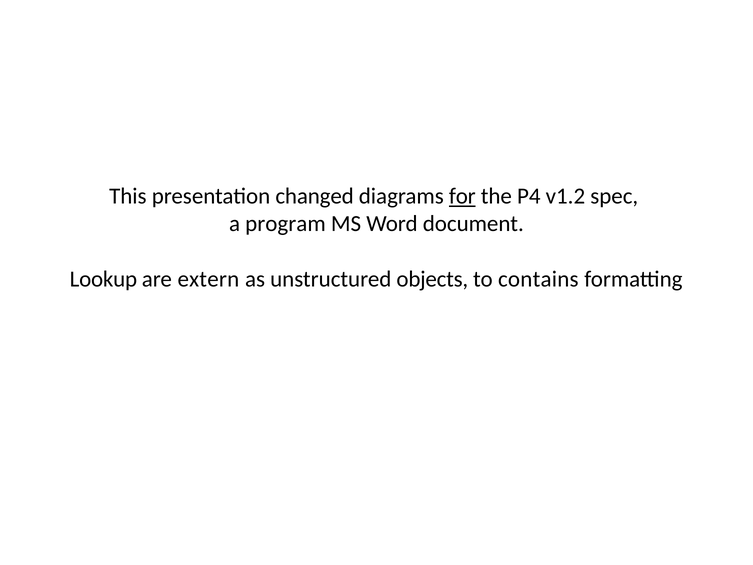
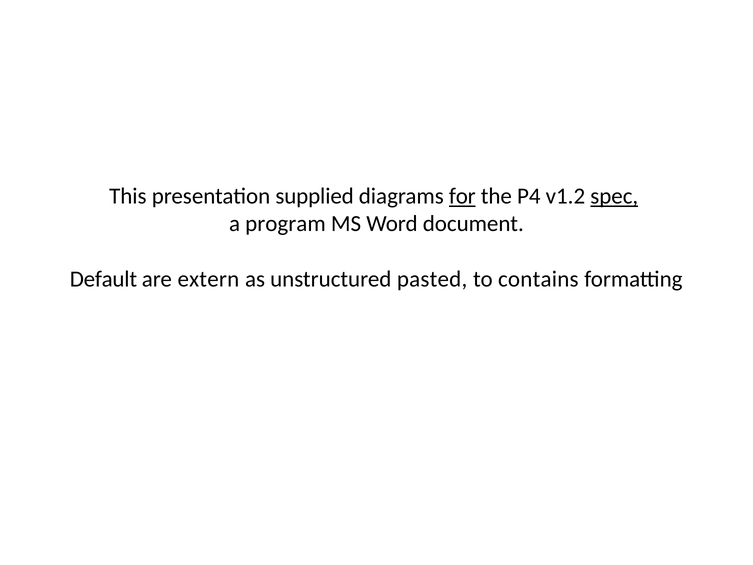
changed: changed -> supplied (315, 196)
spec underline: none -> present (614, 196)
Lookup: Lookup -> Default (103, 279)
objects: objects -> pasted (432, 279)
